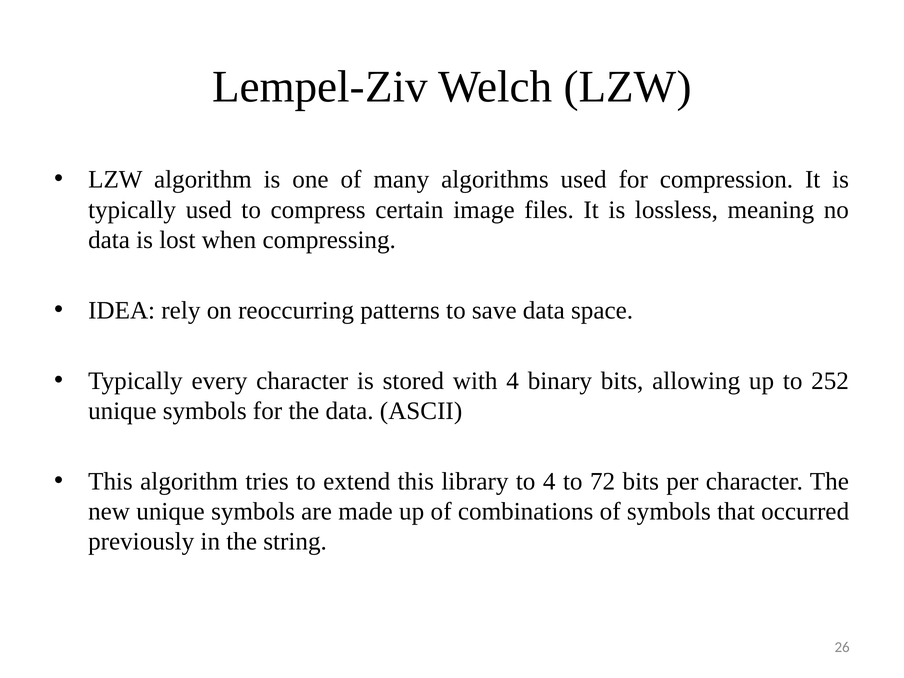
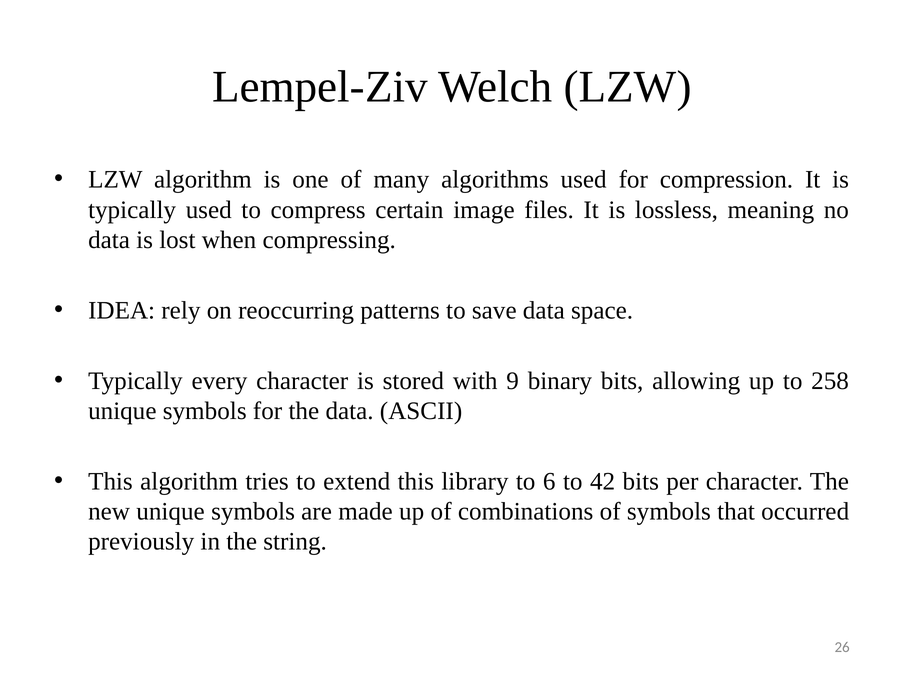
with 4: 4 -> 9 (513, 381)
252: 252 -> 258 (830, 381)
to 4: 4 -> 6 (549, 481)
72: 72 -> 42 (603, 481)
